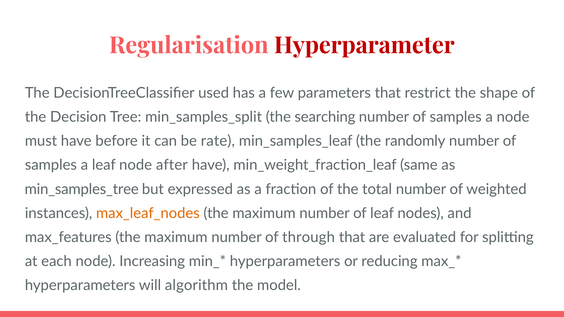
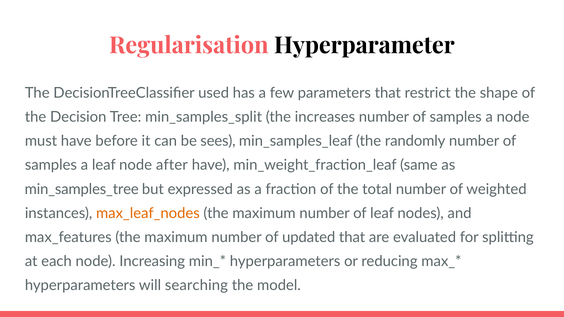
Hyperparameter colour: red -> black (364, 46)
searching: searching -> increases (325, 117)
rate: rate -> sees (218, 141)
through: through -> updated (309, 237)
algorithm: algorithm -> searching (196, 286)
